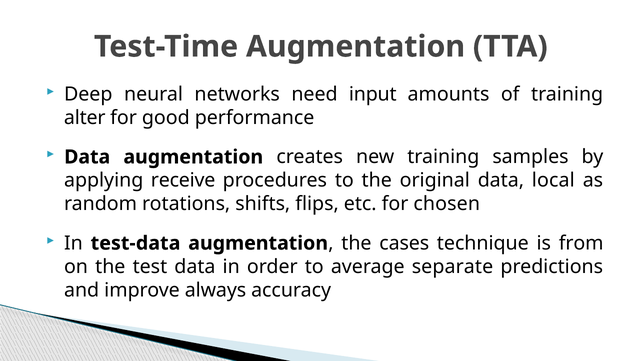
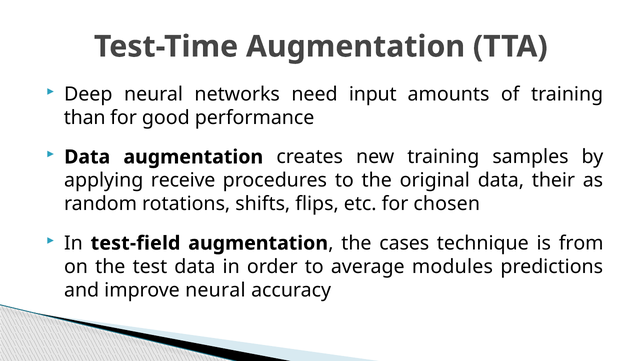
alter: alter -> than (85, 118)
local: local -> their (553, 181)
test-data: test-data -> test-field (135, 243)
separate: separate -> modules (452, 267)
improve always: always -> neural (215, 290)
